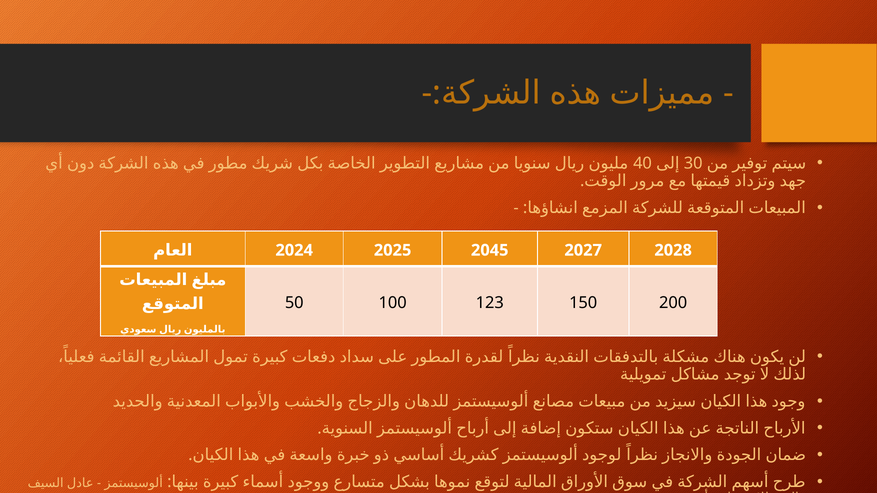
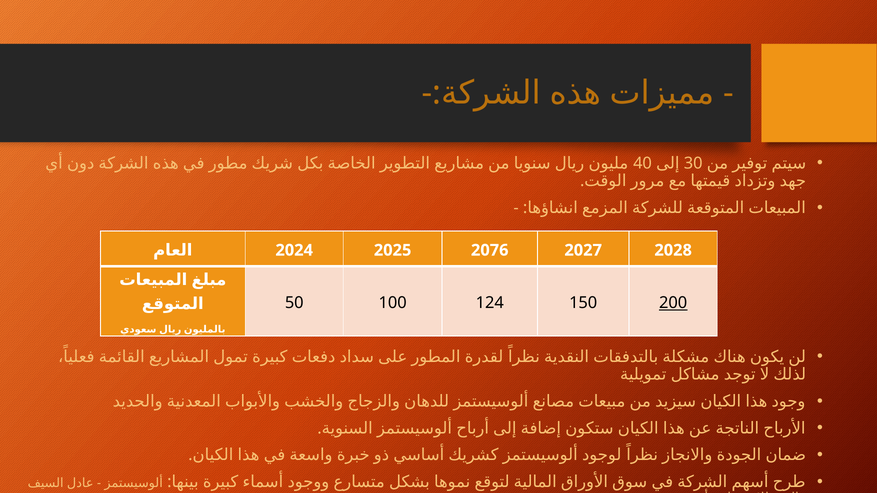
2045: 2045 -> 2076 (490, 250)
123: 123 -> 124 (490, 303)
200 underline: none -> present (673, 303)
